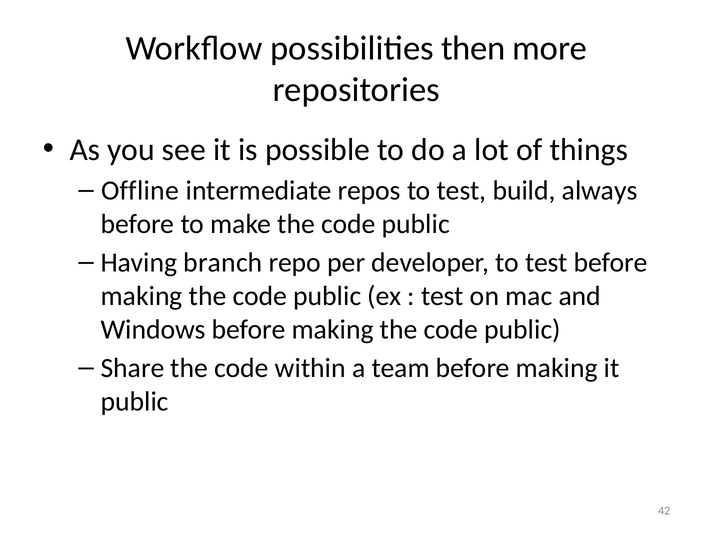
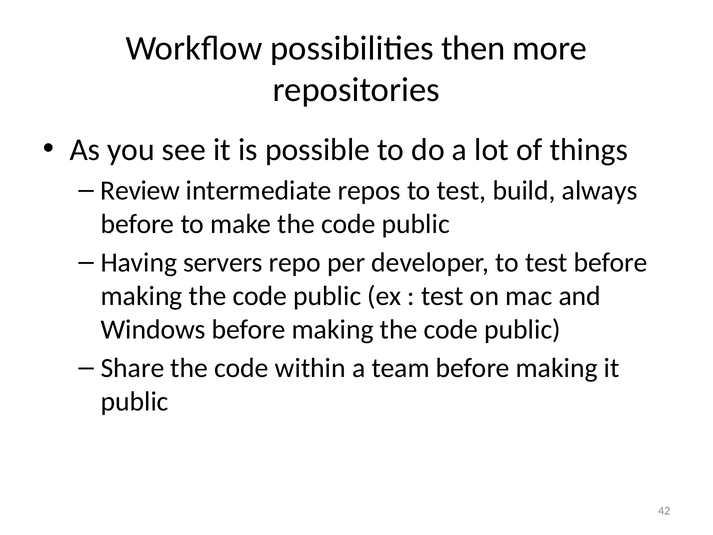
Offline: Offline -> Review (140, 191)
branch: branch -> servers (223, 263)
